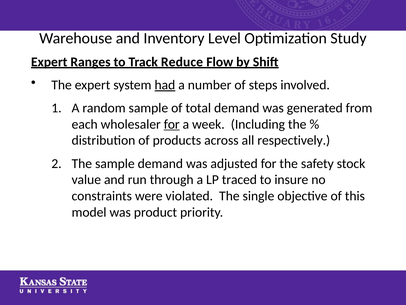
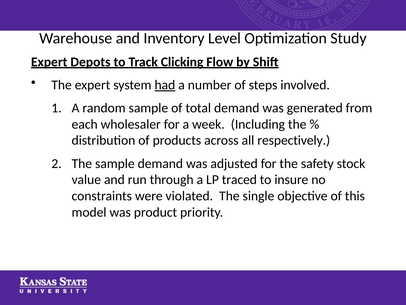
Ranges: Ranges -> Depots (91, 62)
Reduce: Reduce -> Clicking (182, 62)
for underline: present -> none (172, 124)
